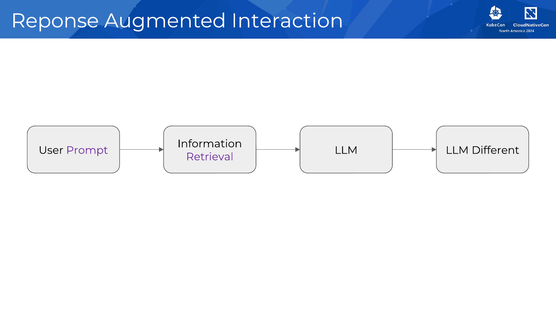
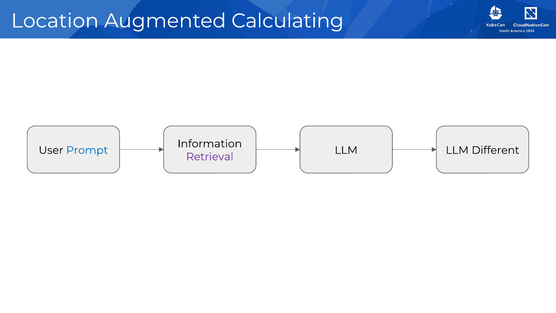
Reponse: Reponse -> Location (55, 21)
Interaction: Interaction -> Calculating (288, 21)
Prompt colour: purple -> blue (87, 150)
